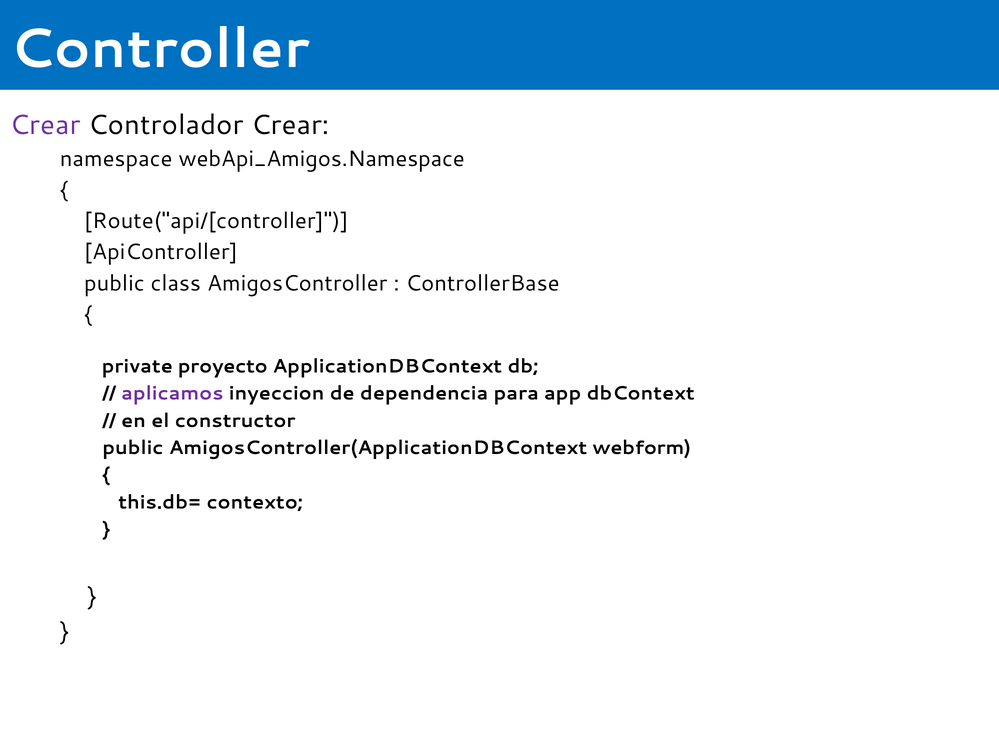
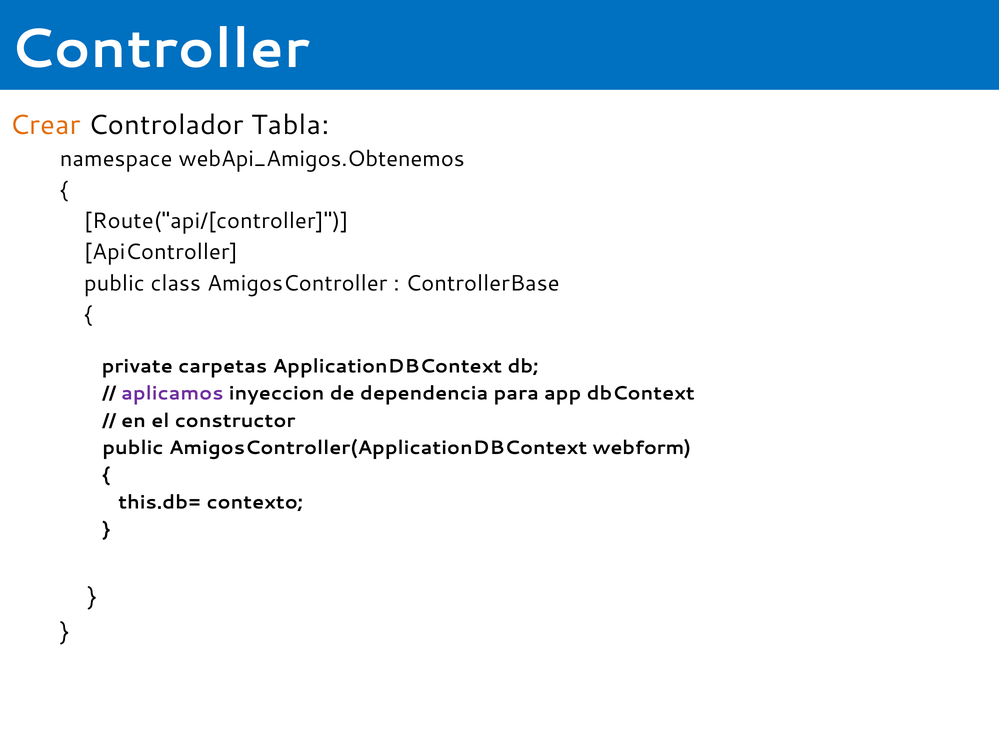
Crear colour: purple -> orange (45, 125)
Controlador Crear: Crear -> Tabla (290, 125)
webApi_Amigos.Namespace: webApi_Amigos.Namespace -> webApi_Amigos.Obtenemos (322, 159)
proyecto: proyecto -> carpetas (223, 366)
